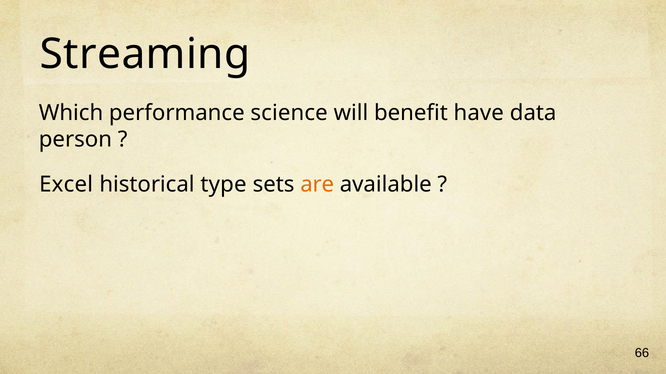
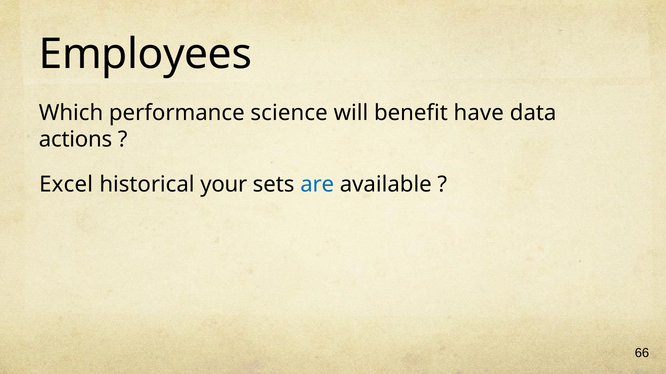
Streaming: Streaming -> Employees (145, 54)
person: person -> actions (76, 140)
type: type -> your (224, 185)
are colour: orange -> blue (317, 185)
